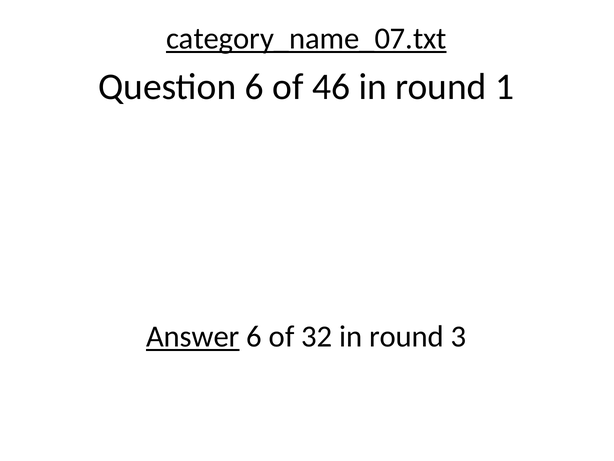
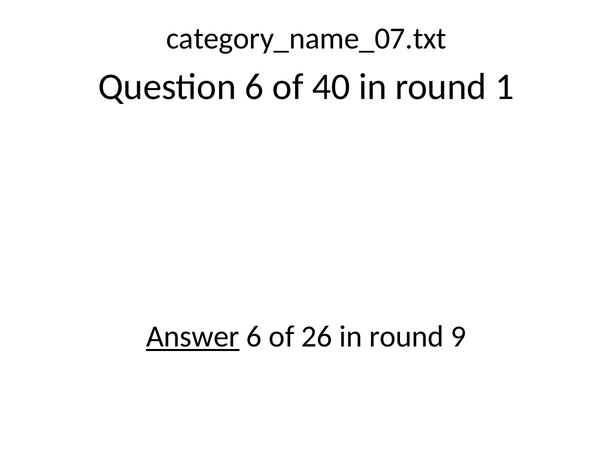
category_name_07.txt underline: present -> none (306, 39)
46: 46 -> 40 (331, 87)
32: 32 -> 26 (317, 336)
3: 3 -> 9 (459, 336)
